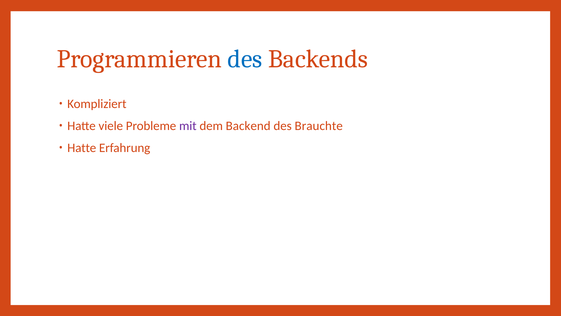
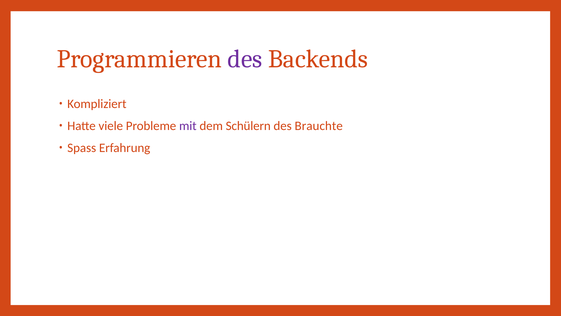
des colour: blue -> purple (245, 59)
Backend: Backend -> Schülern (248, 126)
Hatte: Hatte -> Spass (82, 148)
